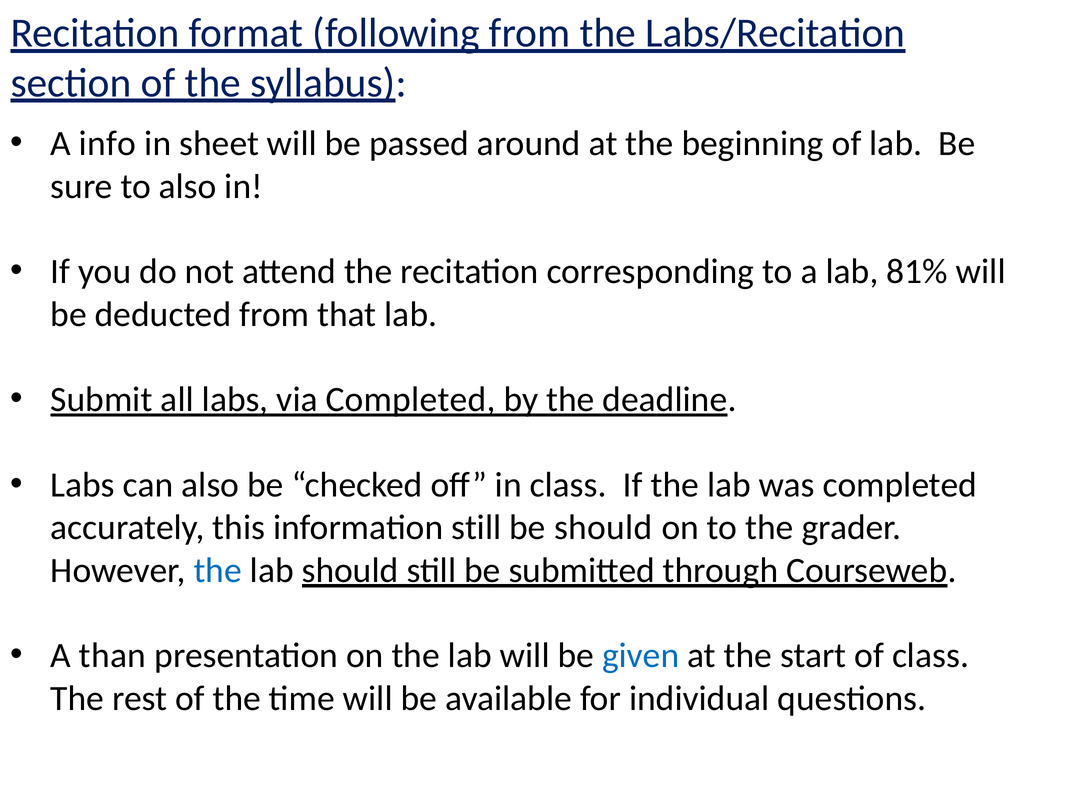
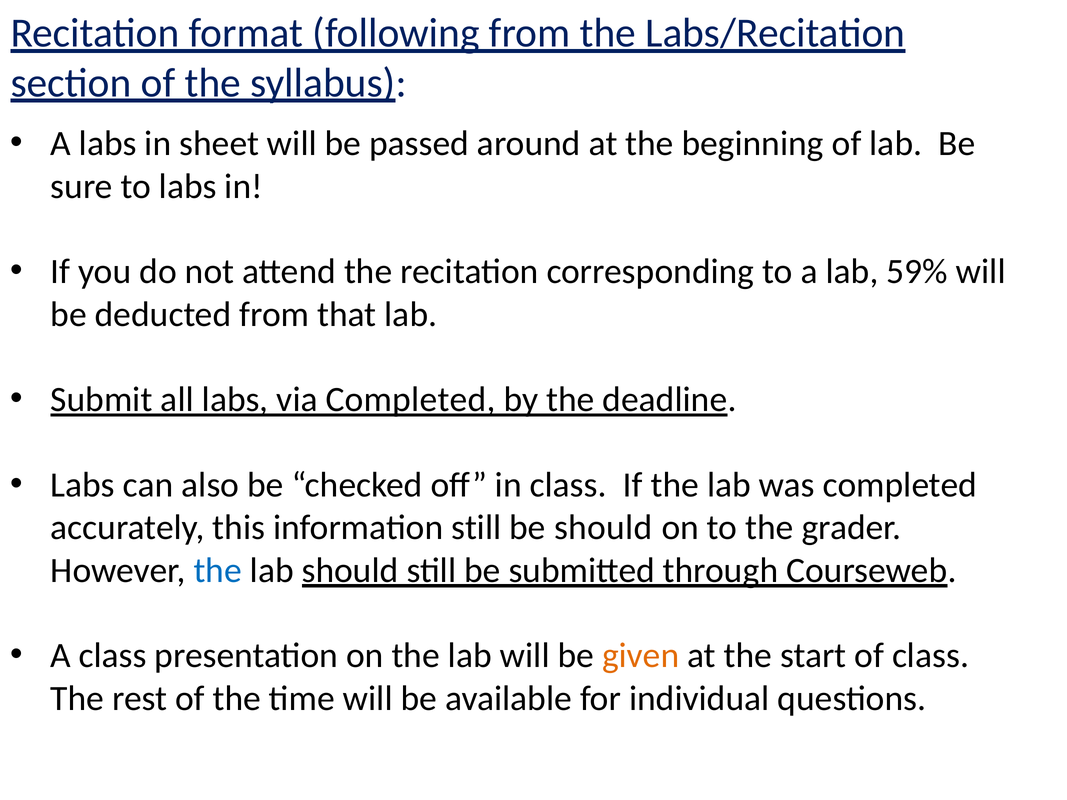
A info: info -> labs (108, 144)
to also: also -> labs (188, 186)
81%: 81% -> 59% (917, 272)
A than: than -> class (113, 656)
given colour: blue -> orange (641, 656)
